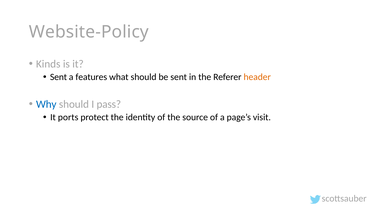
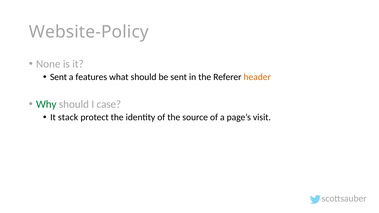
Kinds: Kinds -> None (48, 64)
Why colour: blue -> green (46, 104)
pass: pass -> case (109, 104)
ports: ports -> stack (68, 117)
